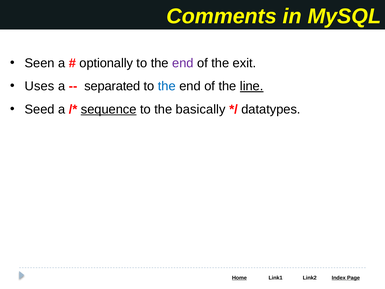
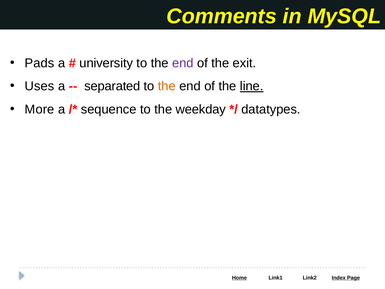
Seen: Seen -> Pads (40, 63)
optionally: optionally -> university (106, 63)
the colour: blue -> orange (167, 86)
Seed: Seed -> More (40, 109)
sequence underline: present -> none (109, 109)
basically: basically -> weekday (201, 109)
